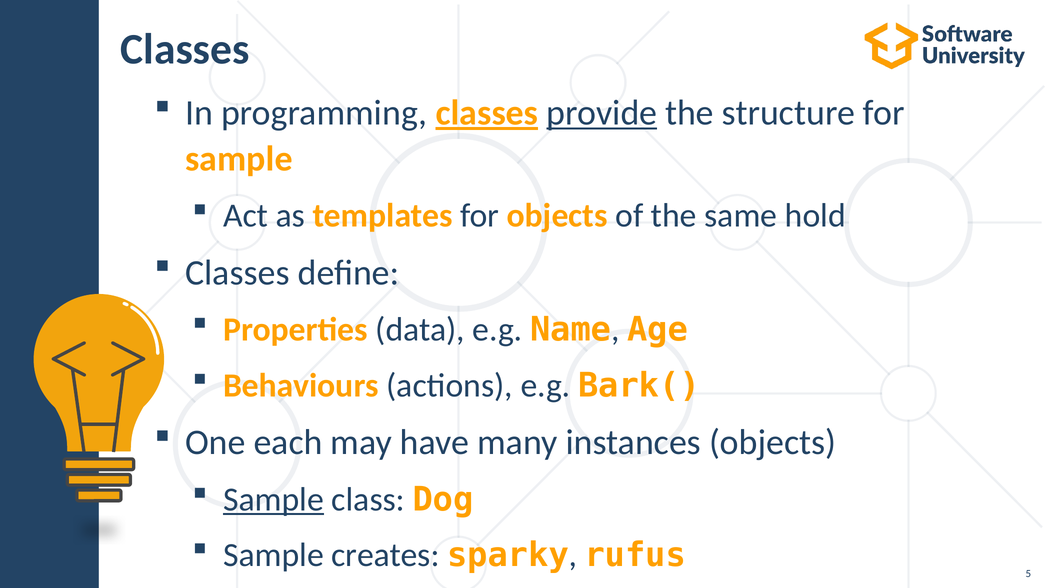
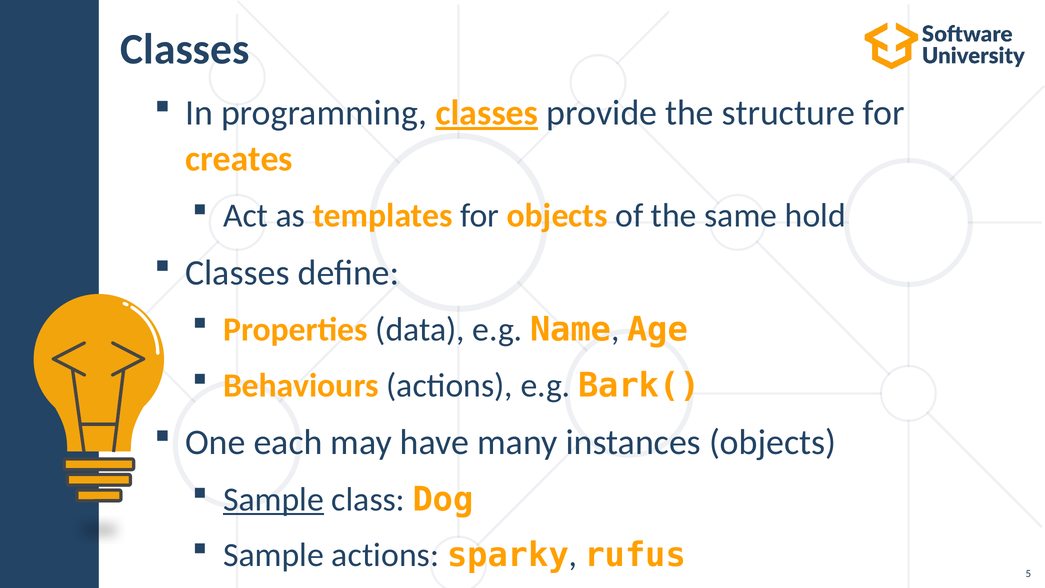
provide underline: present -> none (602, 113)
sample: sample -> creates (239, 159)
Sample creates: creates -> actions (385, 555)
